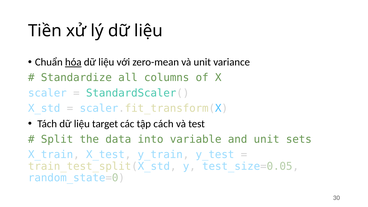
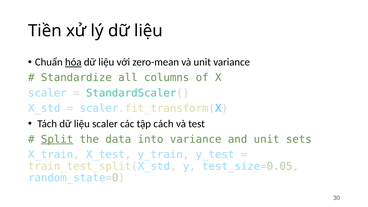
liệu target: target -> scaler (105, 124)
Split underline: none -> present (57, 139)
into variable: variable -> variance (196, 139)
